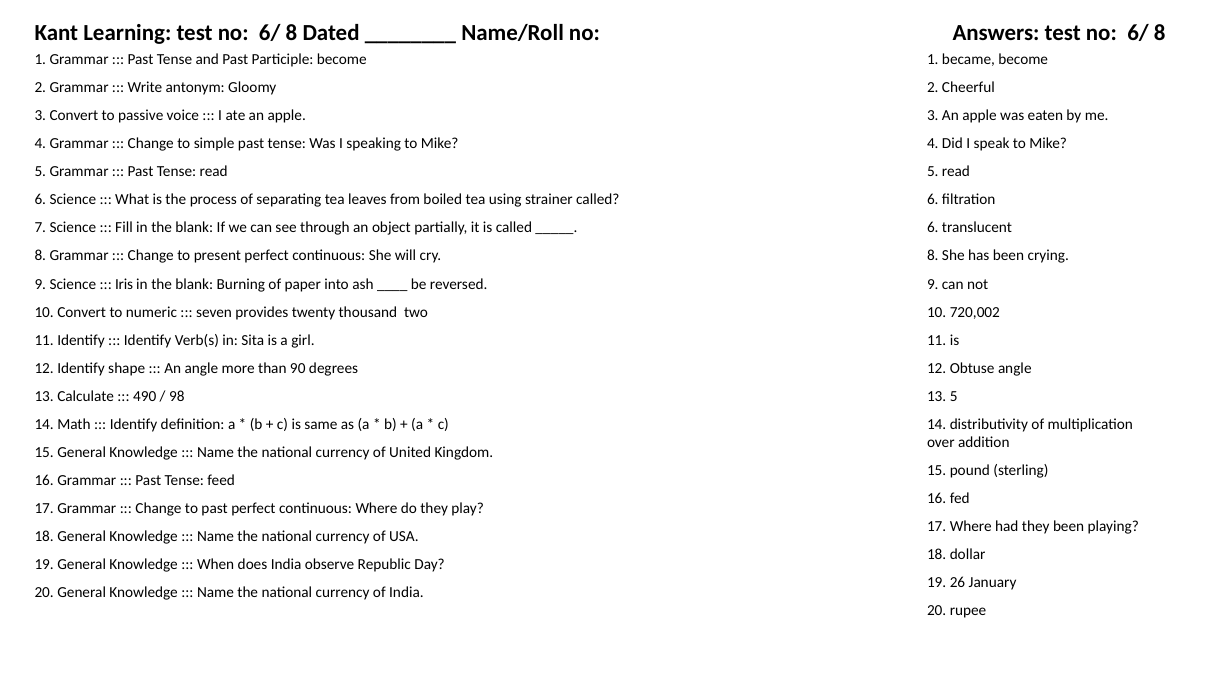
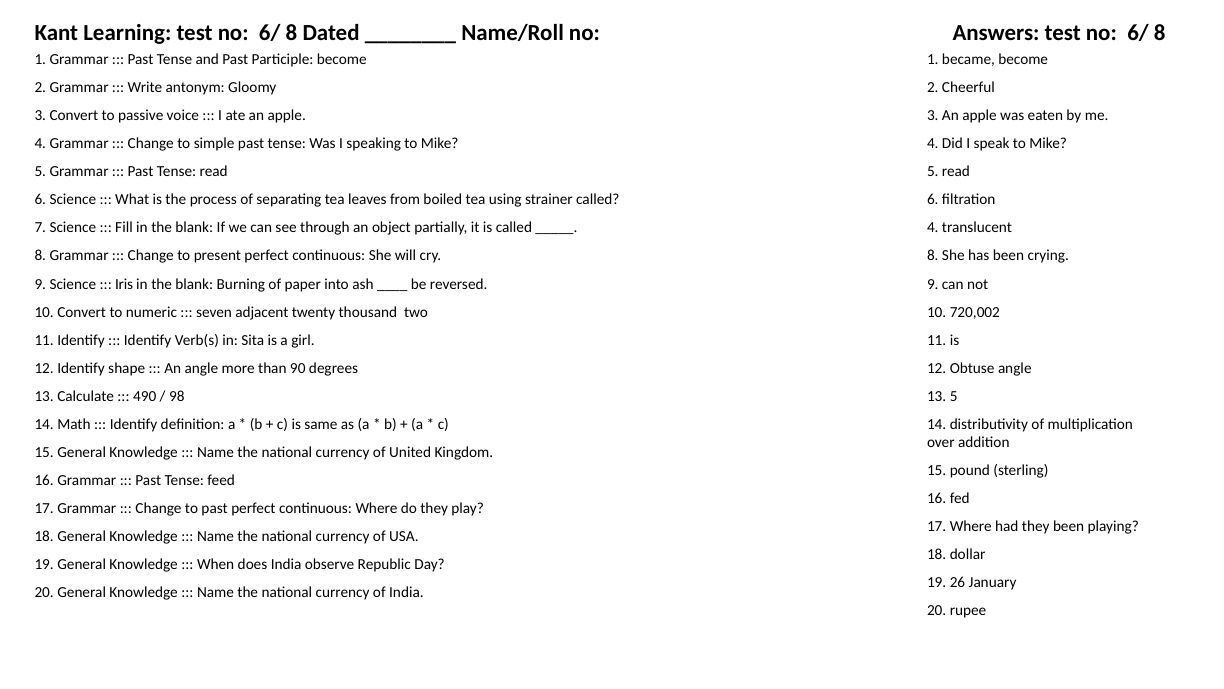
6: 6 -> 4 (933, 228)
provides: provides -> adjacent (262, 312)
